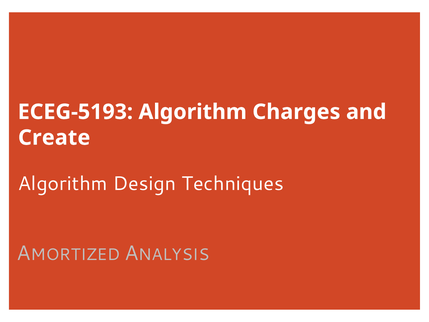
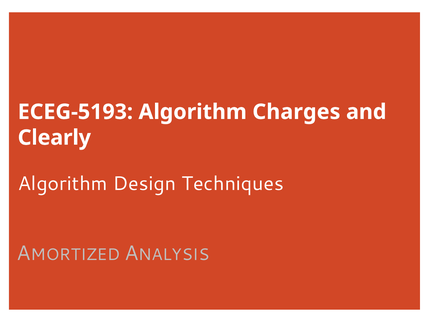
Create: Create -> Clearly (54, 138)
